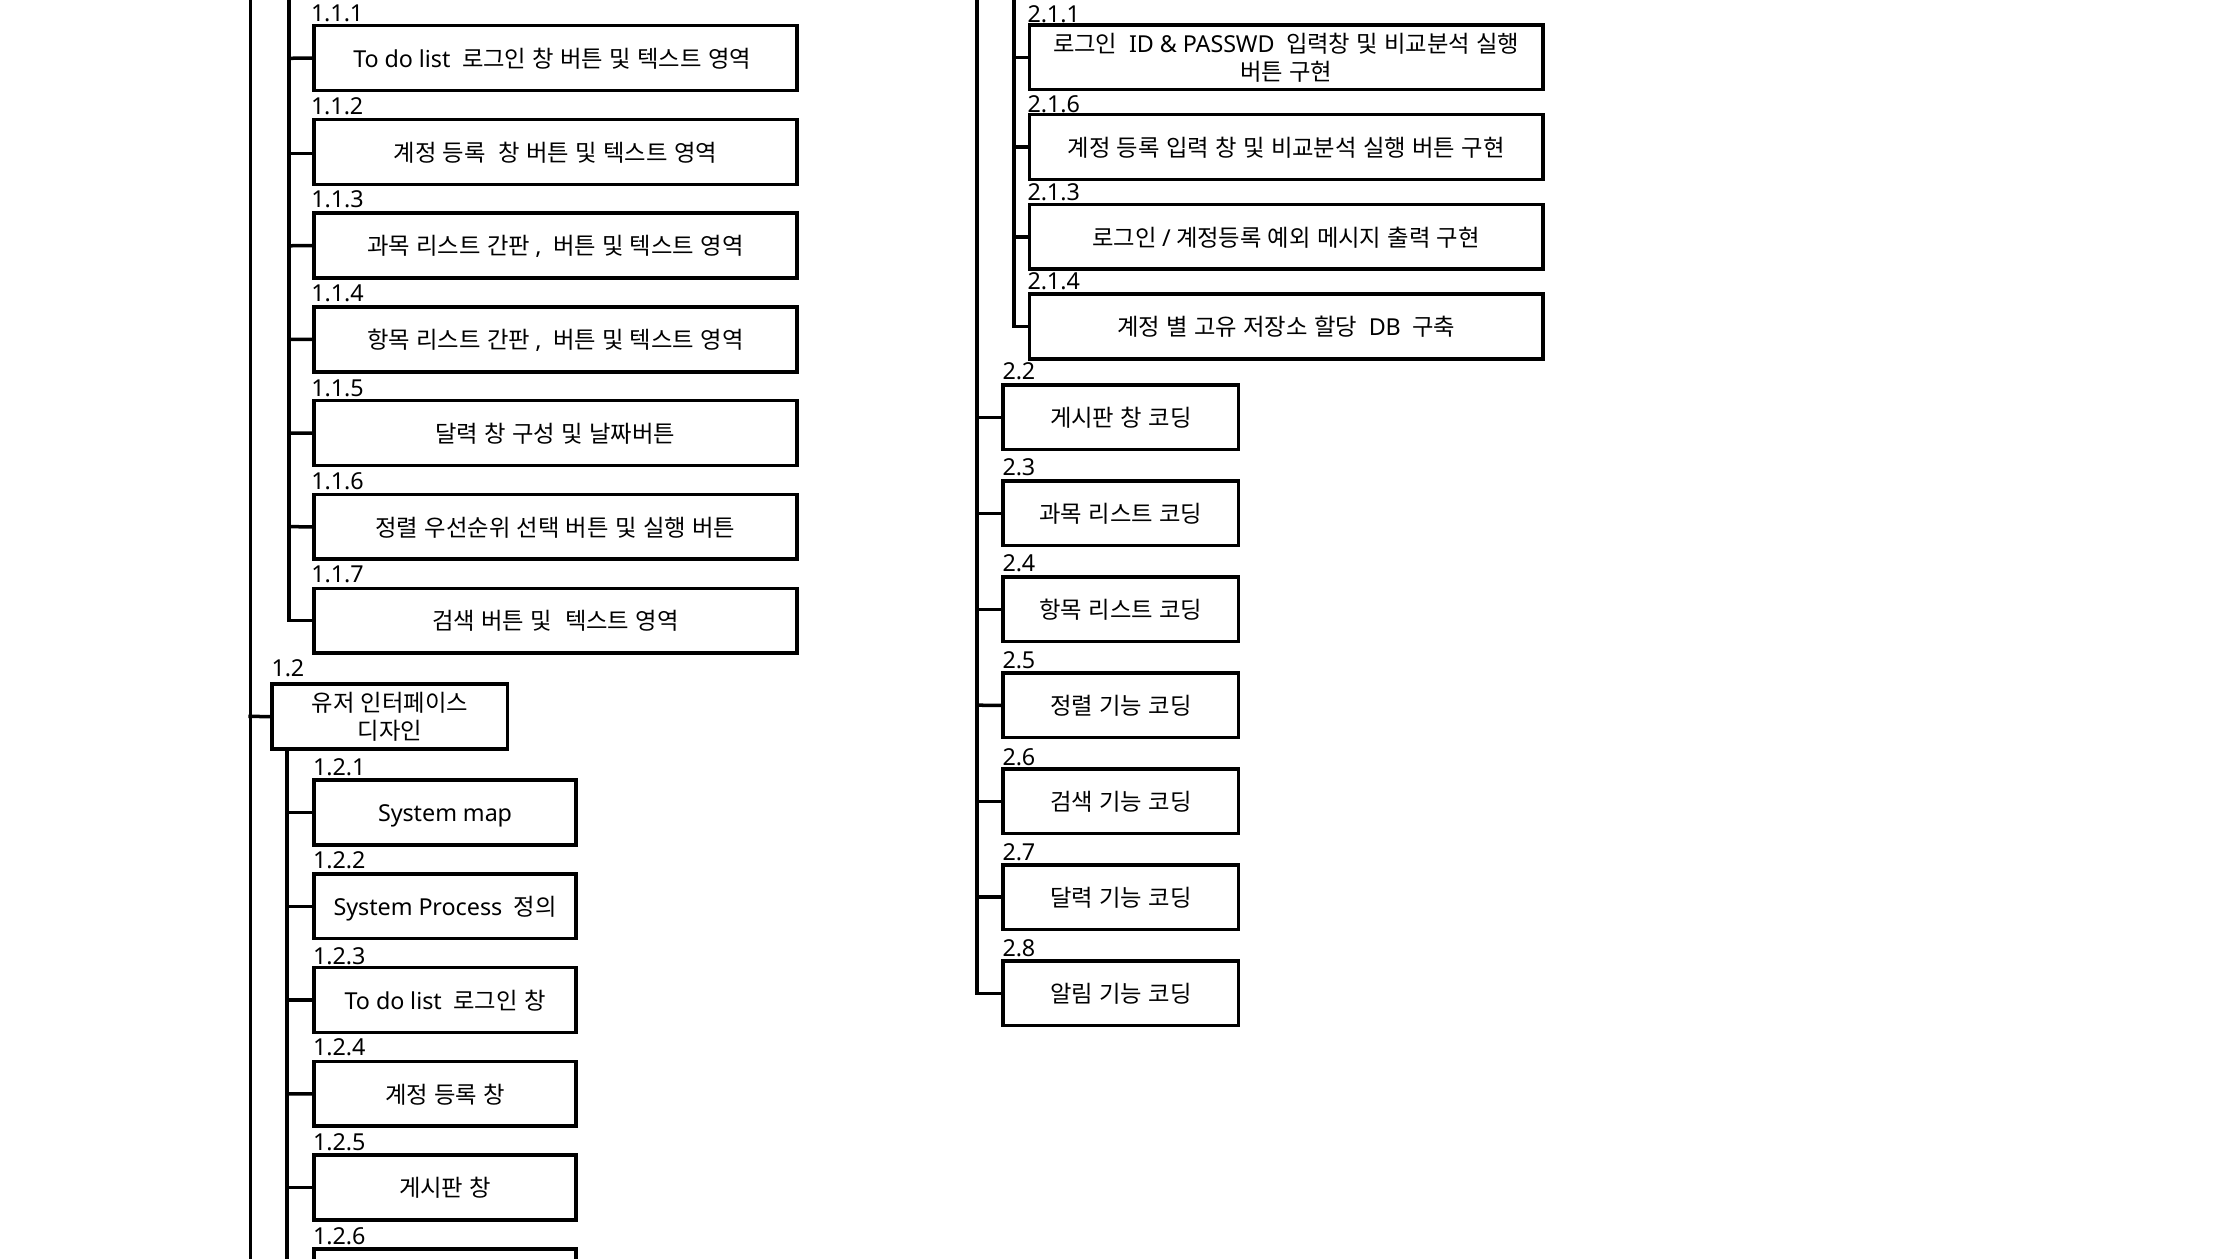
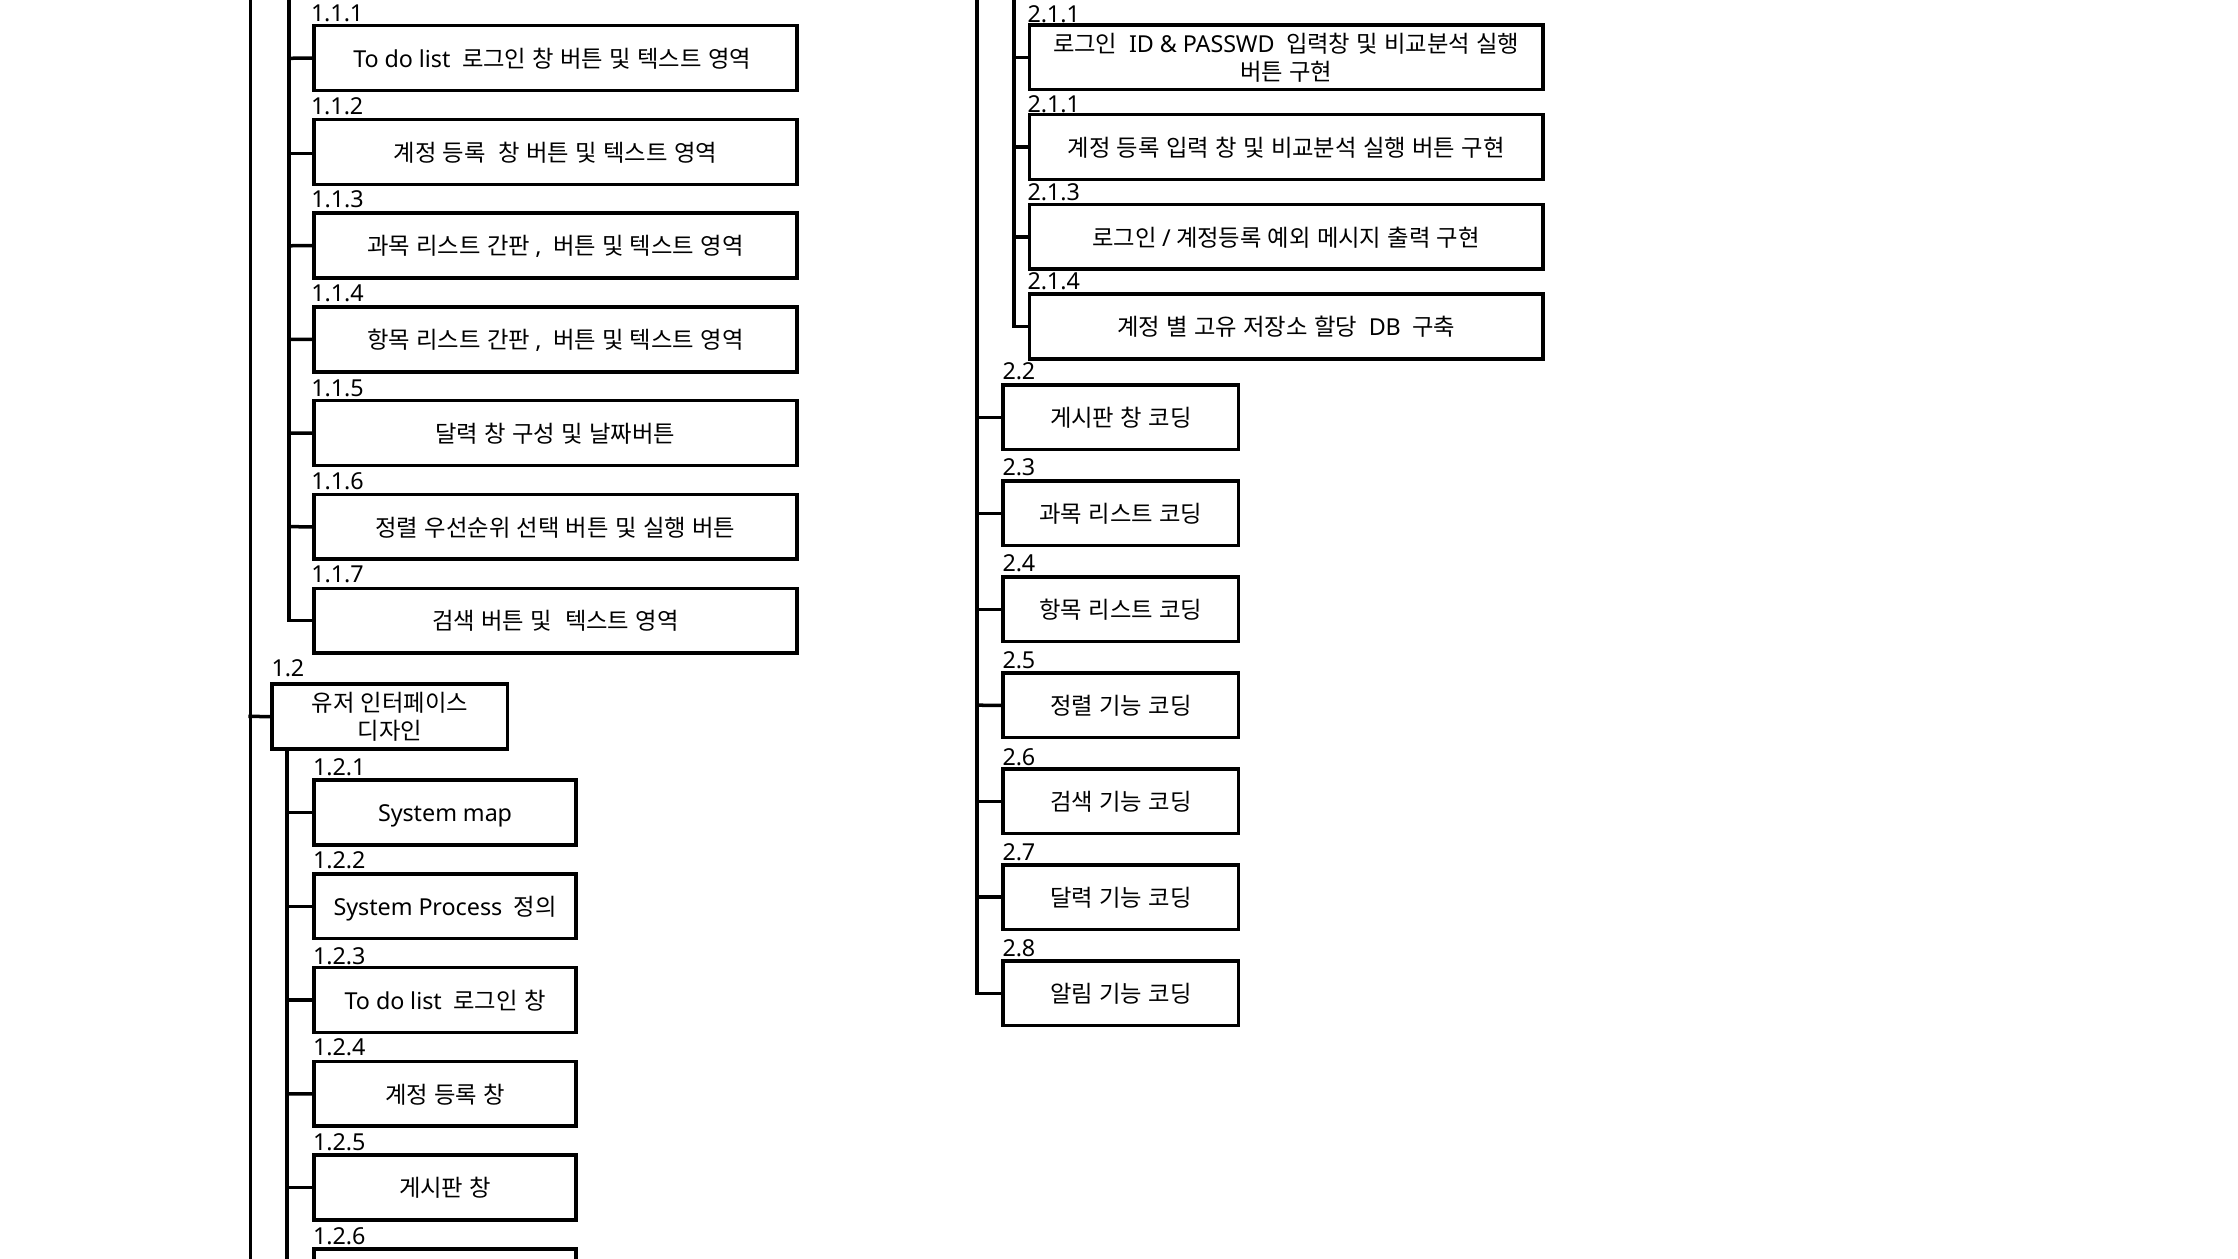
2.1.6: 2.1.6 -> 2.1.1 (1054, 105)
